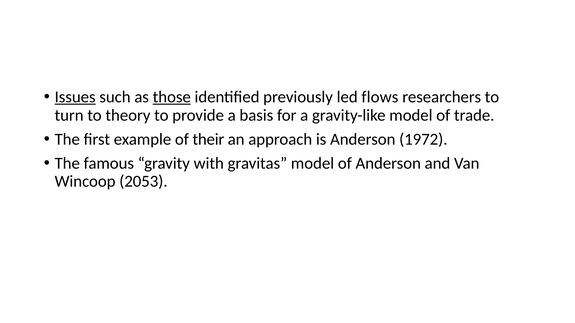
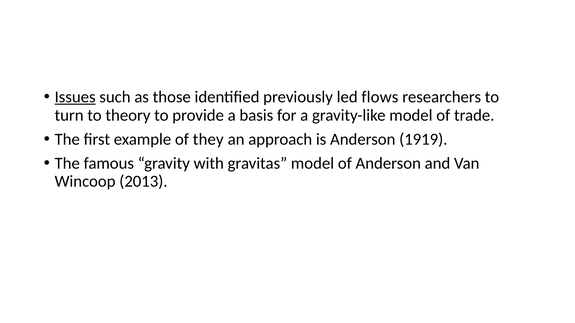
those underline: present -> none (172, 97)
their: their -> they (208, 139)
1972: 1972 -> 1919 (423, 139)
2053: 2053 -> 2013 (143, 182)
